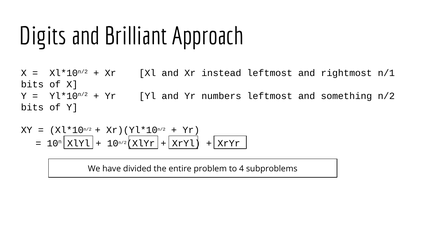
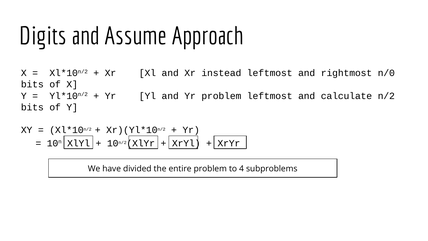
Brilliant: Brilliant -> Assume (136, 36)
n/1: n/1 -> n/0 (386, 73)
Yr numbers: numbers -> problem (221, 96)
something: something -> calculate (346, 96)
